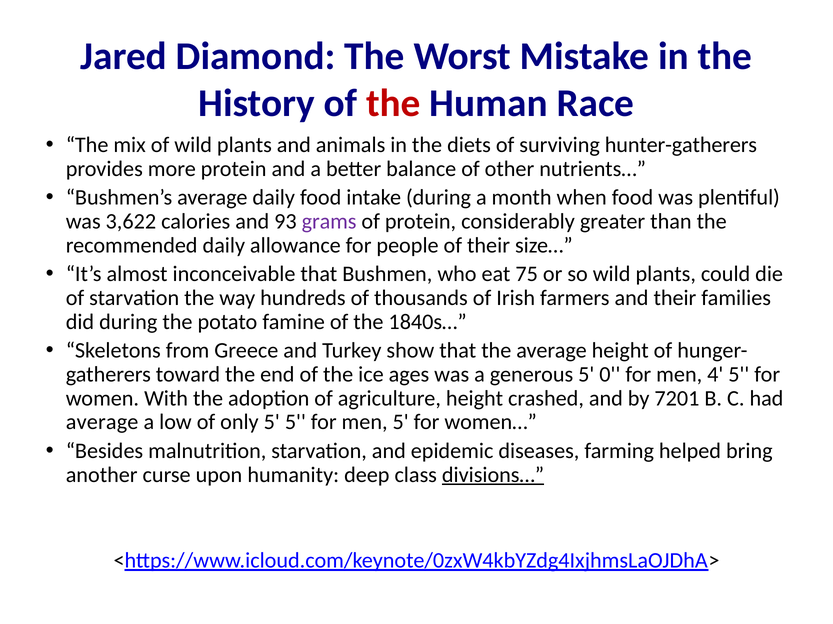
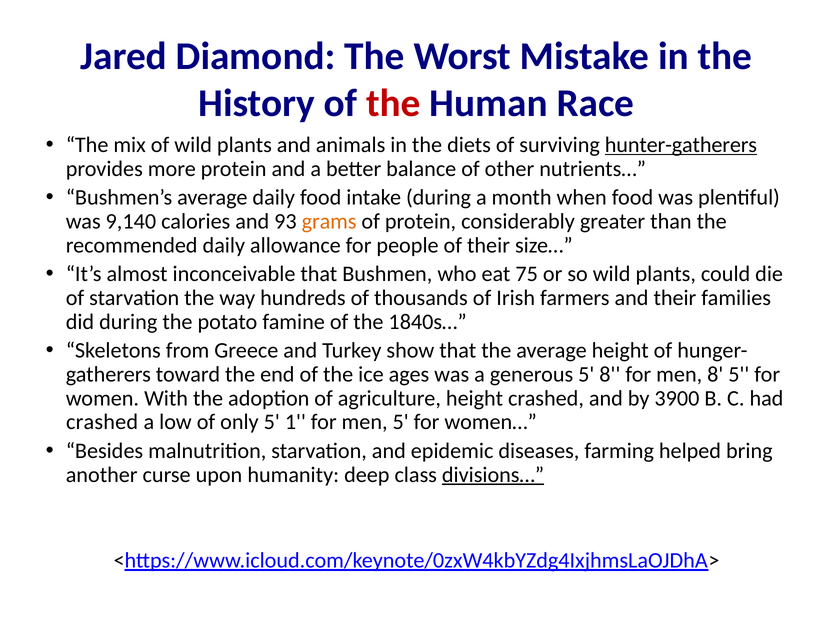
hunter-gatherers underline: none -> present (681, 145)
3,622: 3,622 -> 9,140 (131, 222)
grams colour: purple -> orange (329, 222)
5 0: 0 -> 8 (610, 375)
men 4: 4 -> 8 (715, 375)
7201: 7201 -> 3900 (677, 399)
average: average -> crashed (102, 423)
5 5: 5 -> 1 (295, 423)
